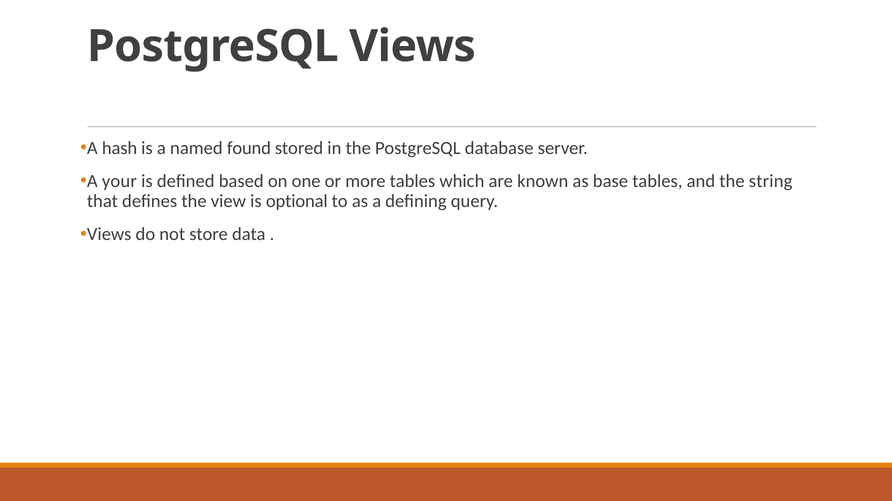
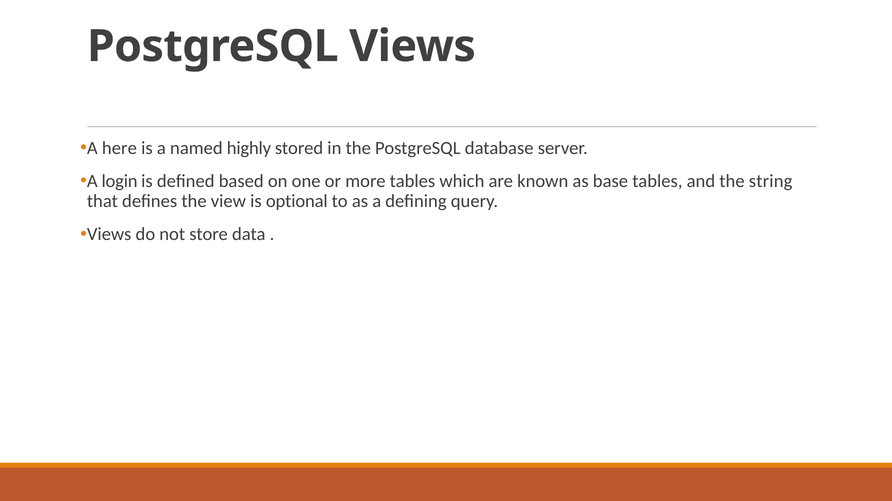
hash: hash -> here (119, 148)
found: found -> highly (249, 148)
your: your -> login (120, 181)
